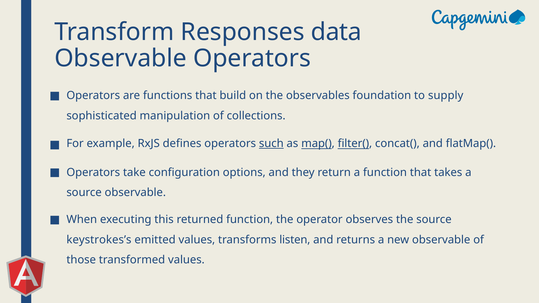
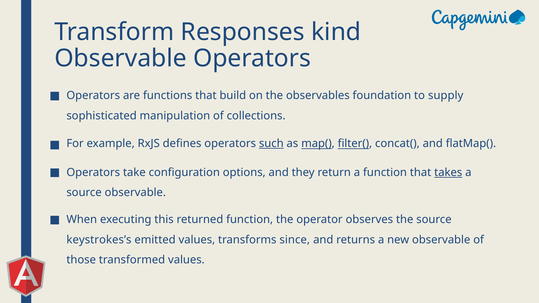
data: data -> kind (336, 32)
takes underline: none -> present (448, 173)
listen: listen -> since (295, 240)
